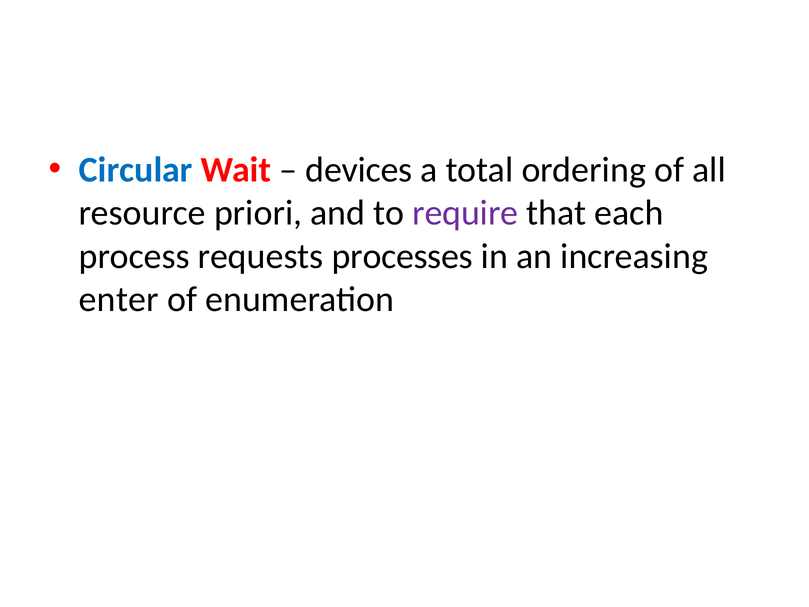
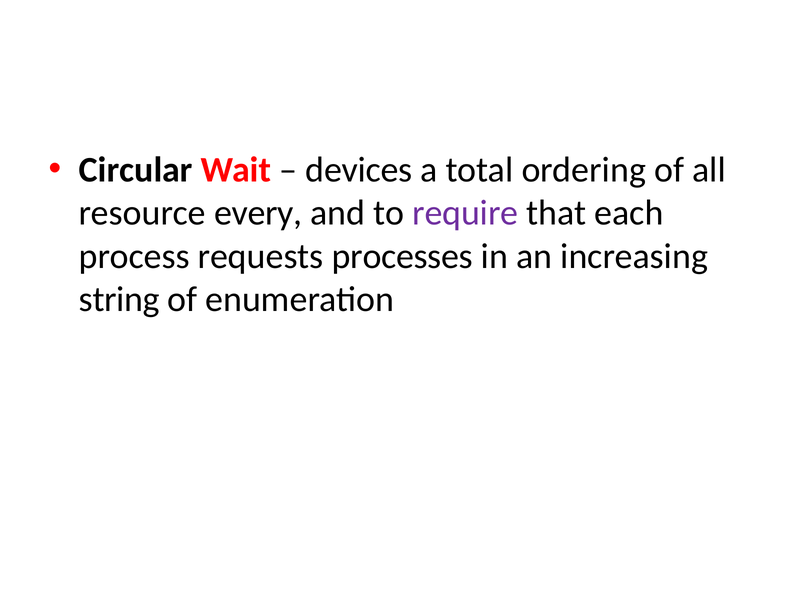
Circular colour: blue -> black (136, 170)
priori: priori -> every (258, 213)
enter: enter -> string (119, 299)
